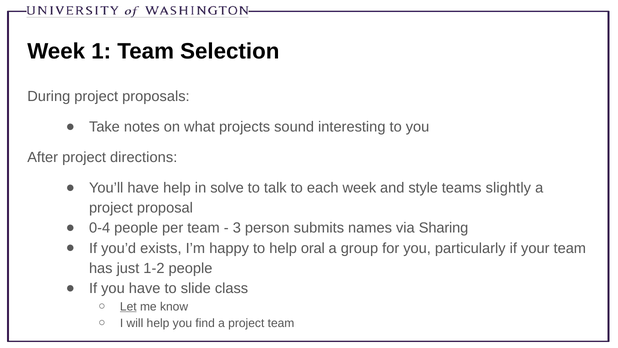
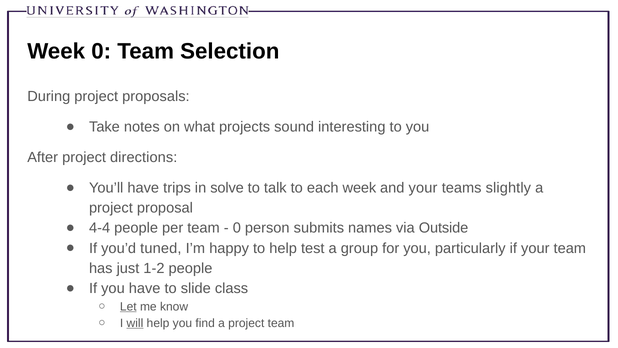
Week 1: 1 -> 0 (101, 51)
have help: help -> trips (177, 188)
and style: style -> your (423, 188)
0-4: 0-4 -> 4-4 (100, 228)
3: 3 -> 0 (237, 228)
Sharing: Sharing -> Outside (444, 228)
exists: exists -> tuned (161, 248)
oral: oral -> test (313, 248)
will underline: none -> present (135, 323)
